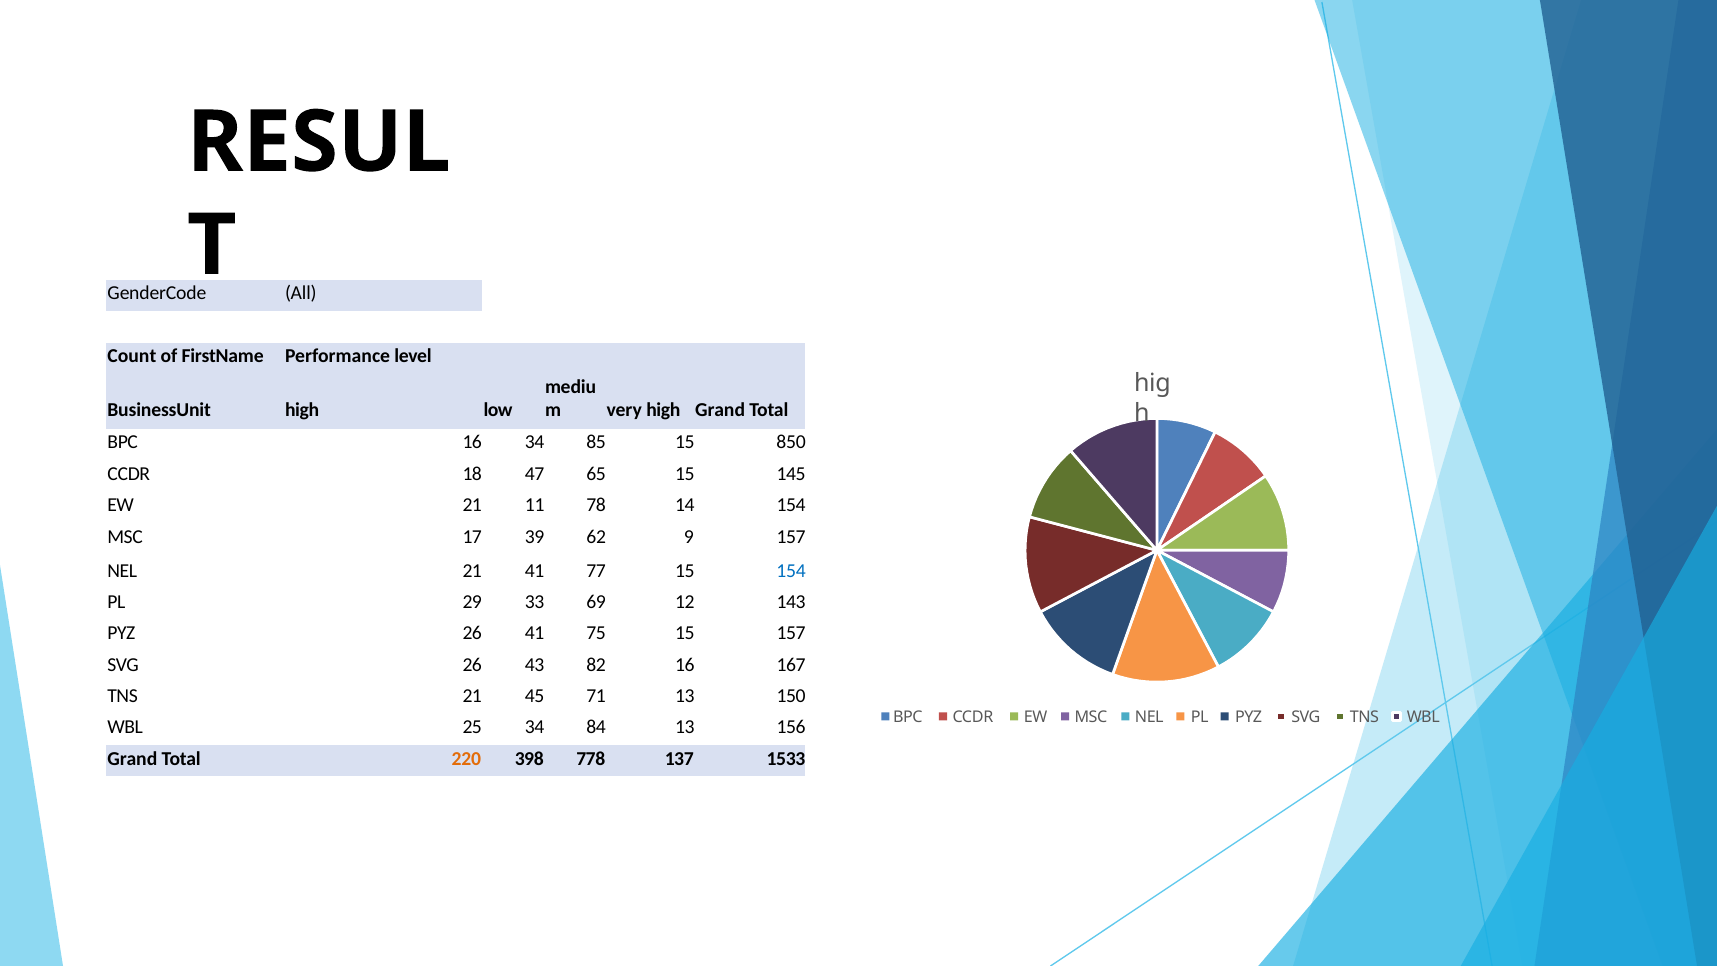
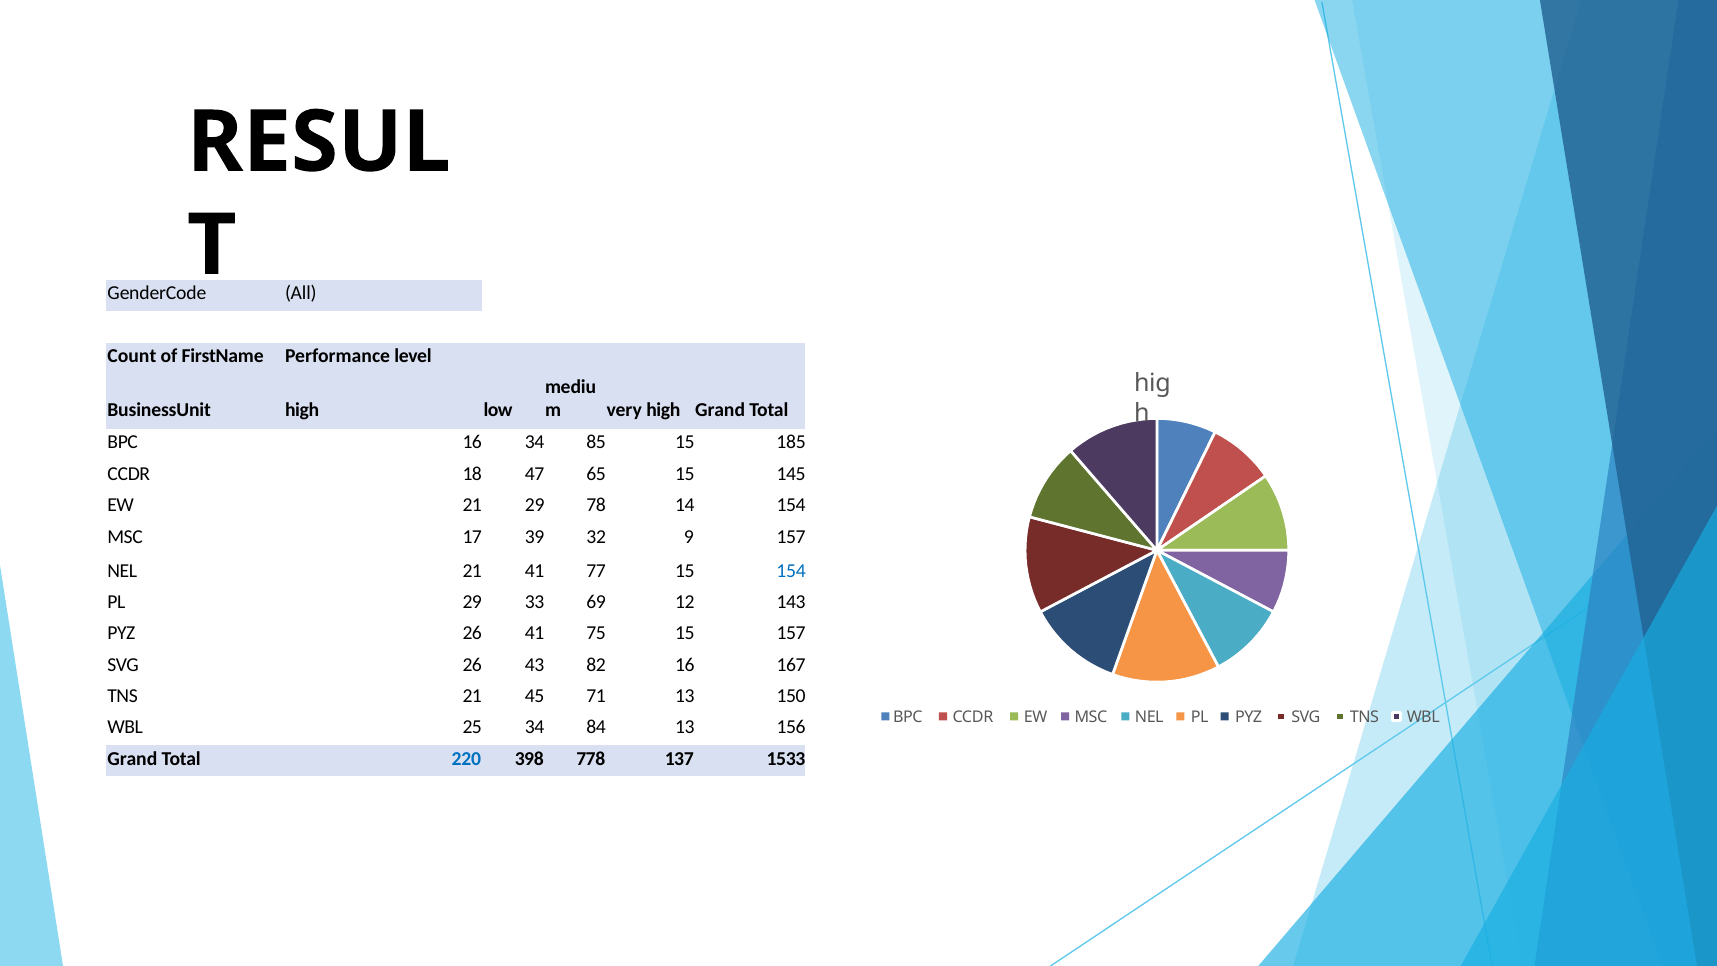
850: 850 -> 185 (791, 442)
21 11: 11 -> 29 (535, 505)
62: 62 -> 32 (596, 537)
220 colour: orange -> blue (466, 759)
